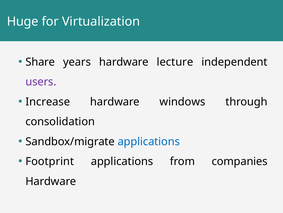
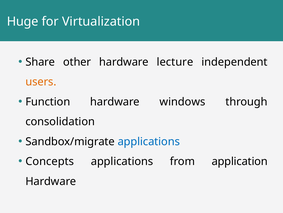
years: years -> other (77, 62)
users colour: purple -> orange (41, 82)
Increase: Increase -> Function (48, 101)
Footprint: Footprint -> Concepts (50, 161)
companies: companies -> application (240, 161)
